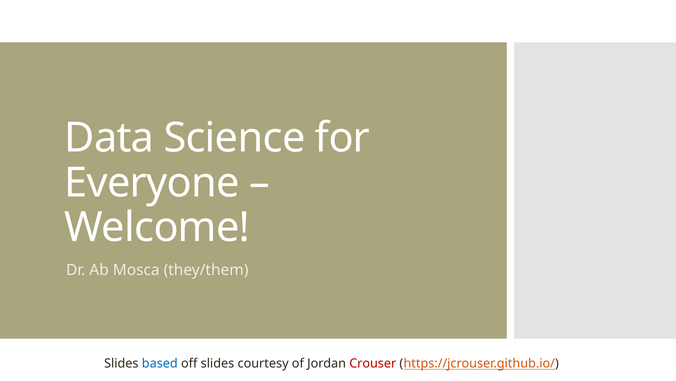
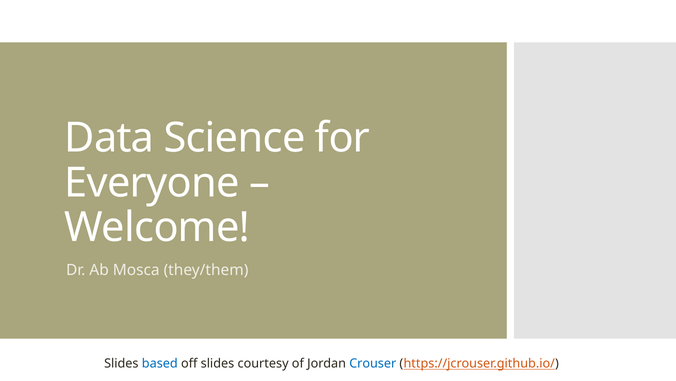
Crouser colour: red -> blue (373, 363)
